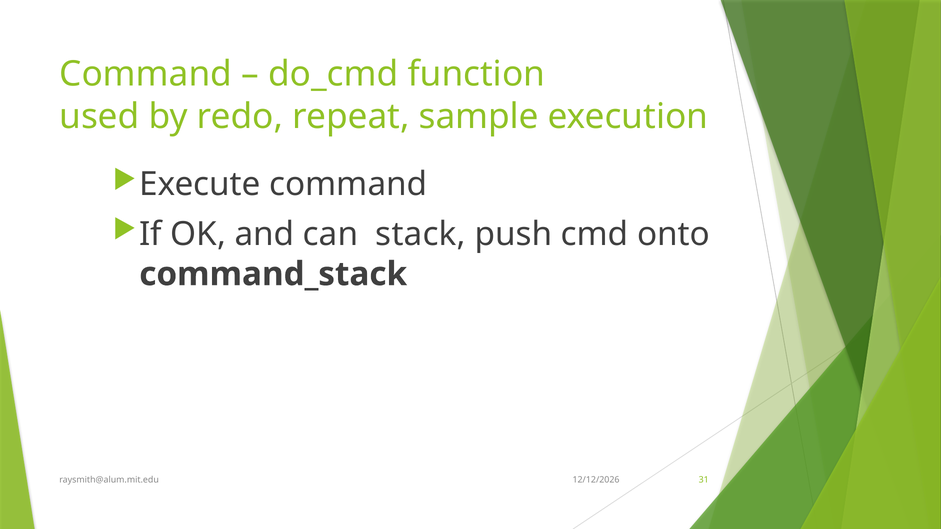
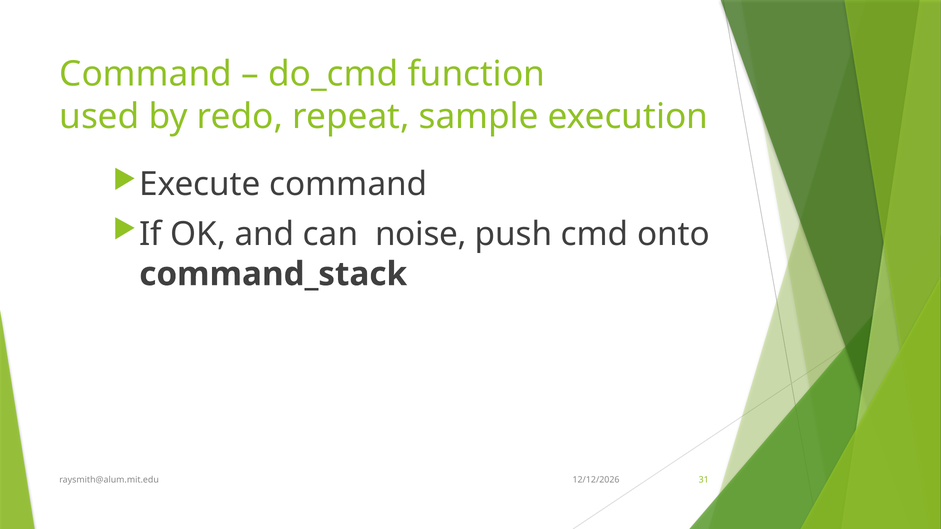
stack: stack -> noise (421, 234)
